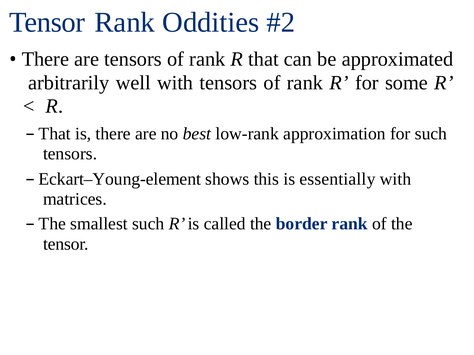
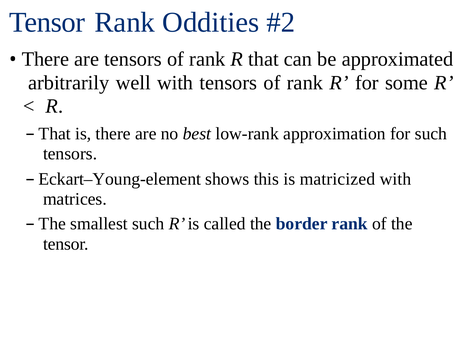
essentially: essentially -> matricized (338, 179)
